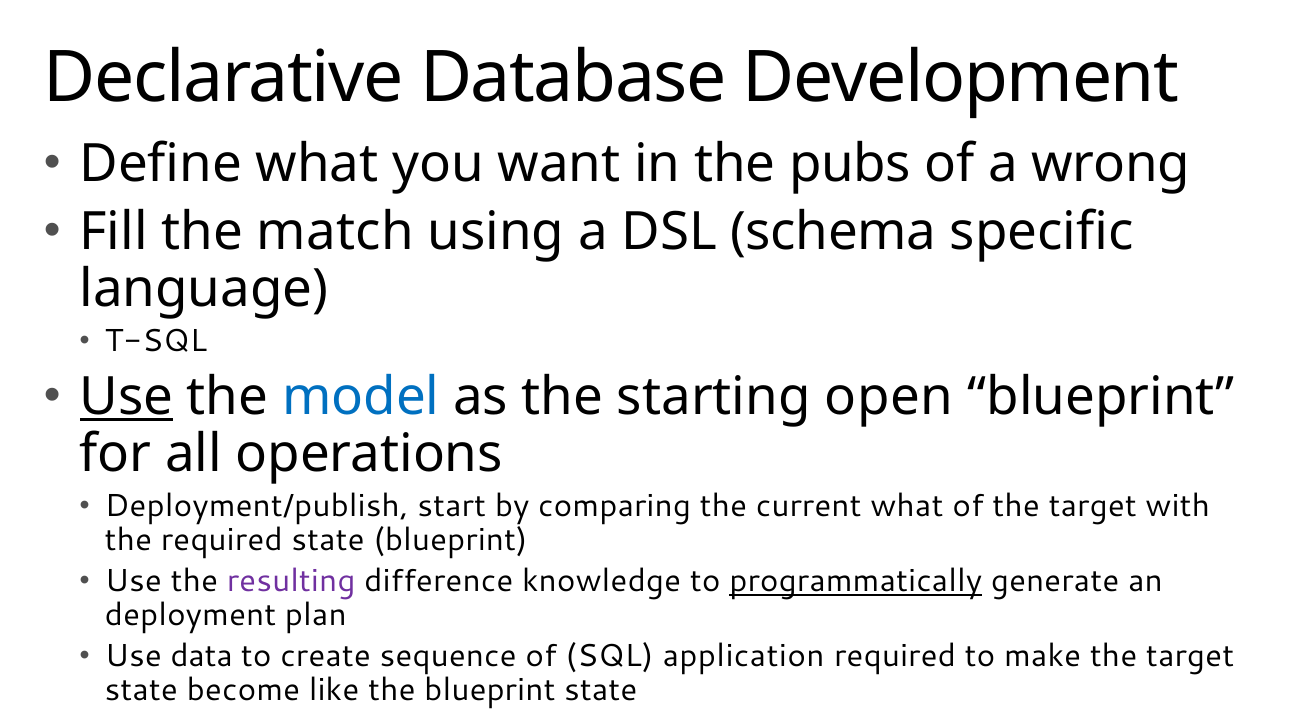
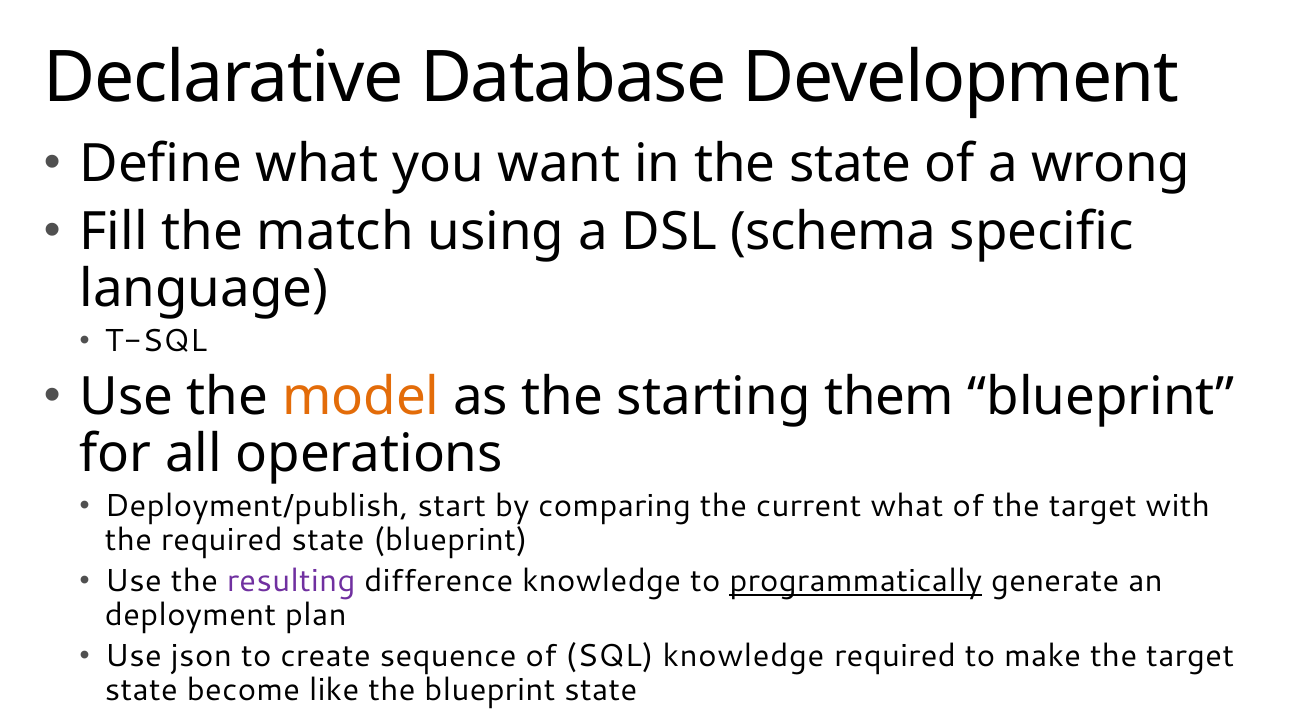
the pubs: pubs -> state (850, 164)
Use underline: present -> none (126, 397)
model colour: blue -> orange (361, 397)
open: open -> them (889, 397)
data: data -> json (201, 656)
SQL application: application -> knowledge (744, 656)
